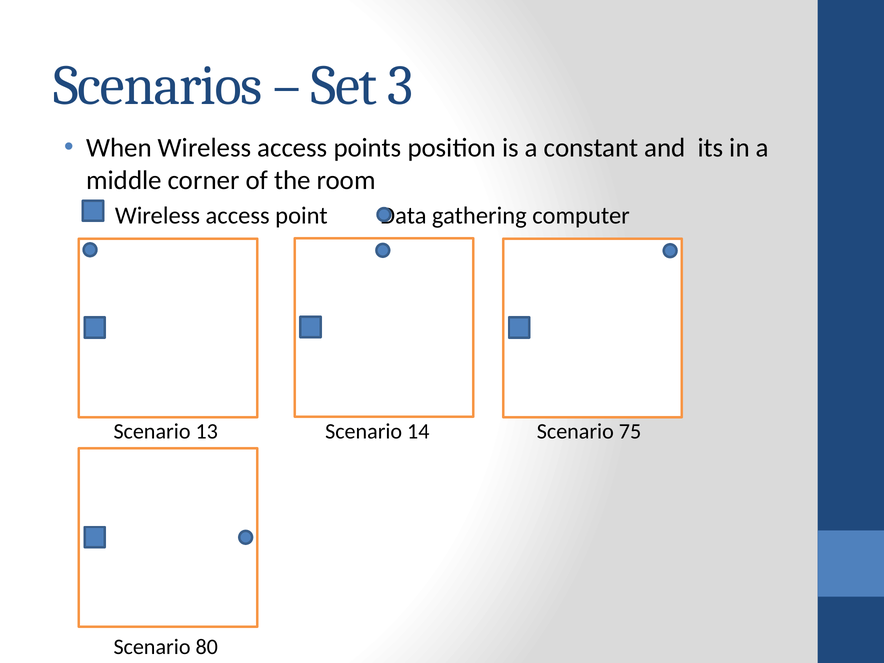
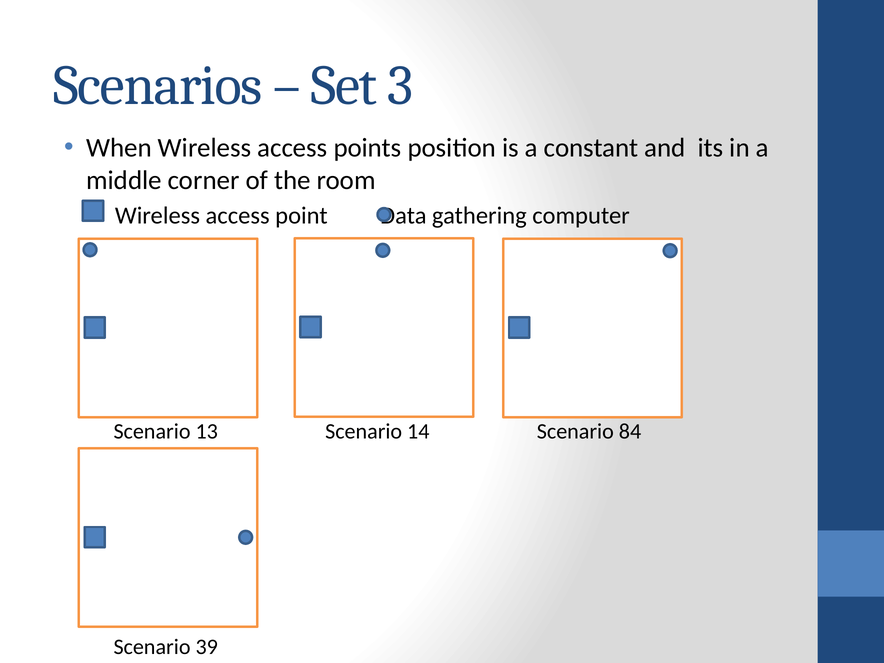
75: 75 -> 84 (630, 432)
80: 80 -> 39 (207, 647)
